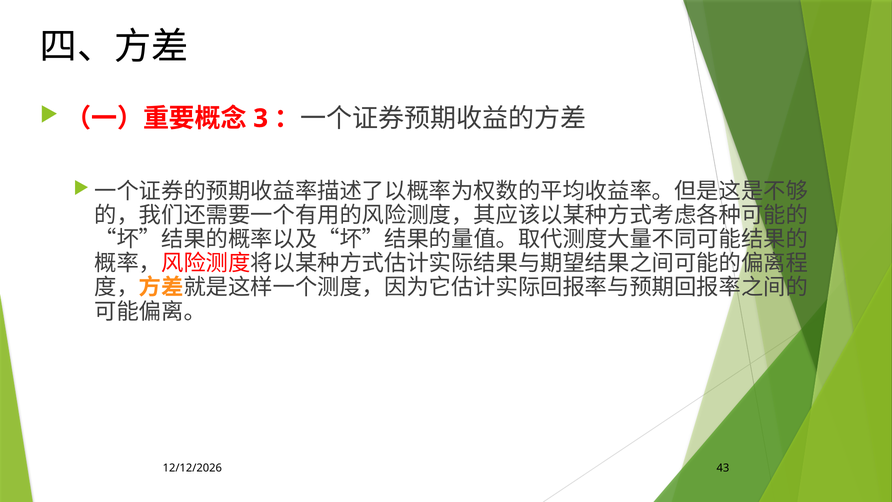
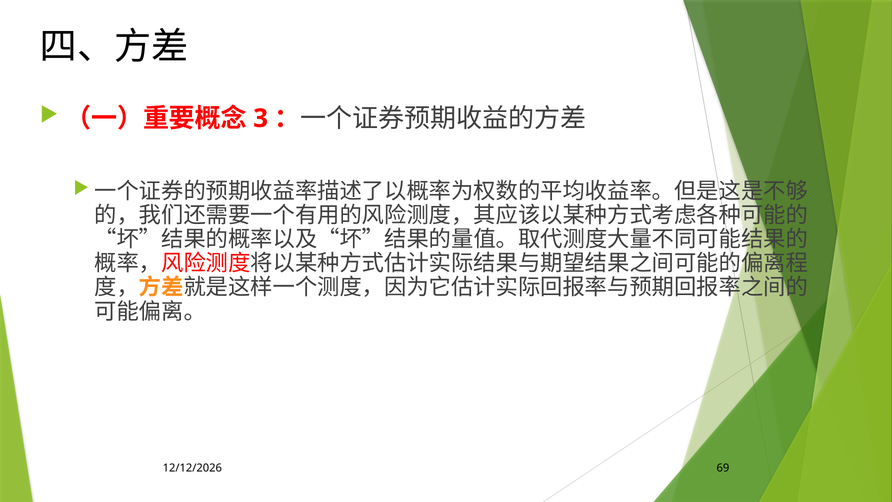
43: 43 -> 69 (723, 468)
